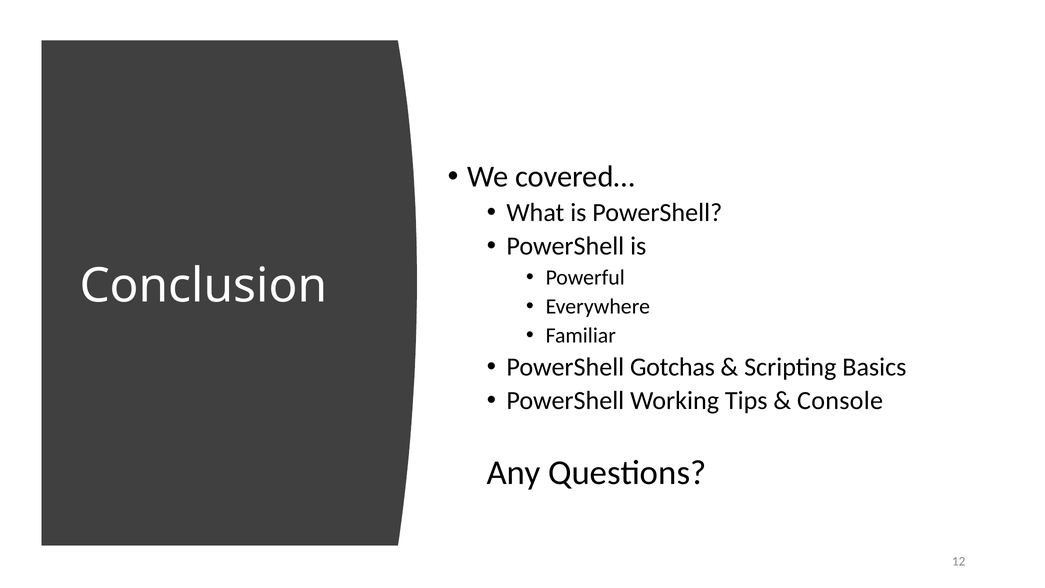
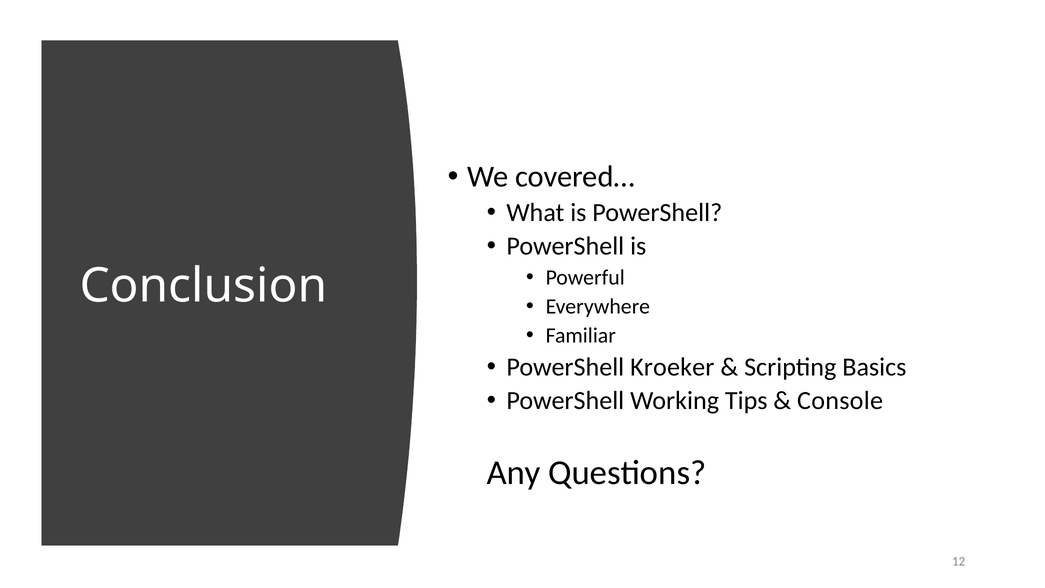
Gotchas: Gotchas -> Kroeker (672, 367)
